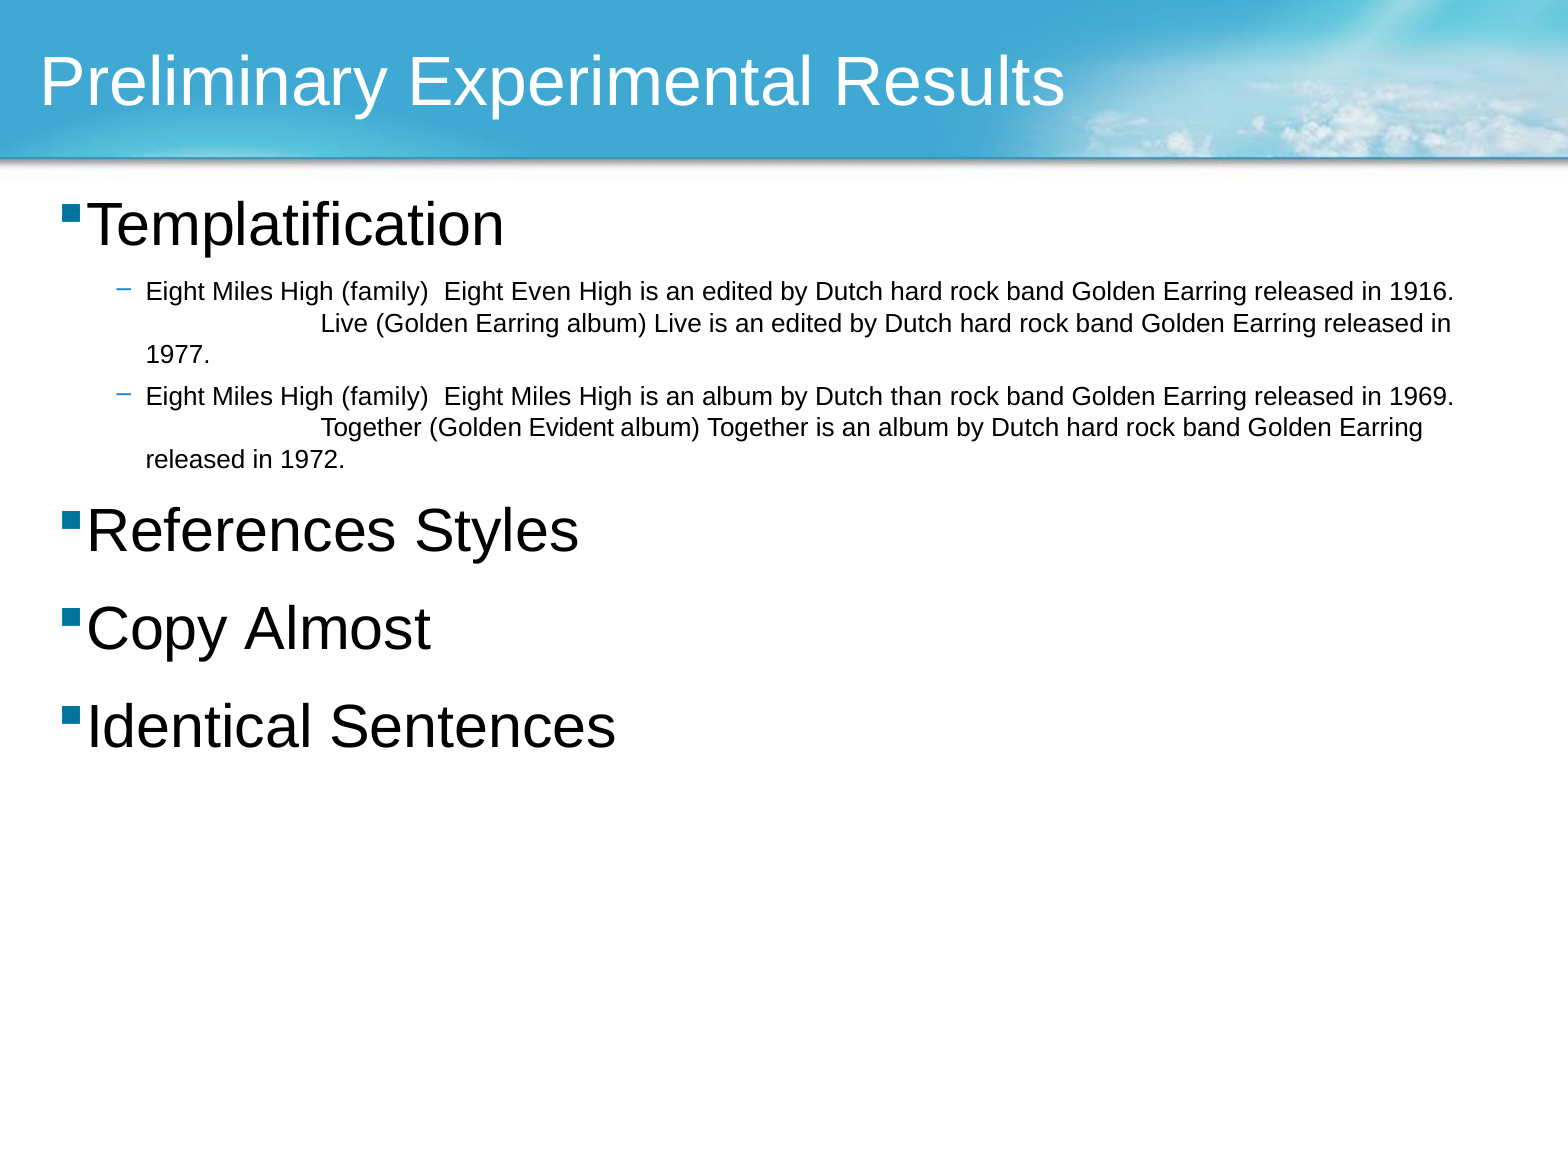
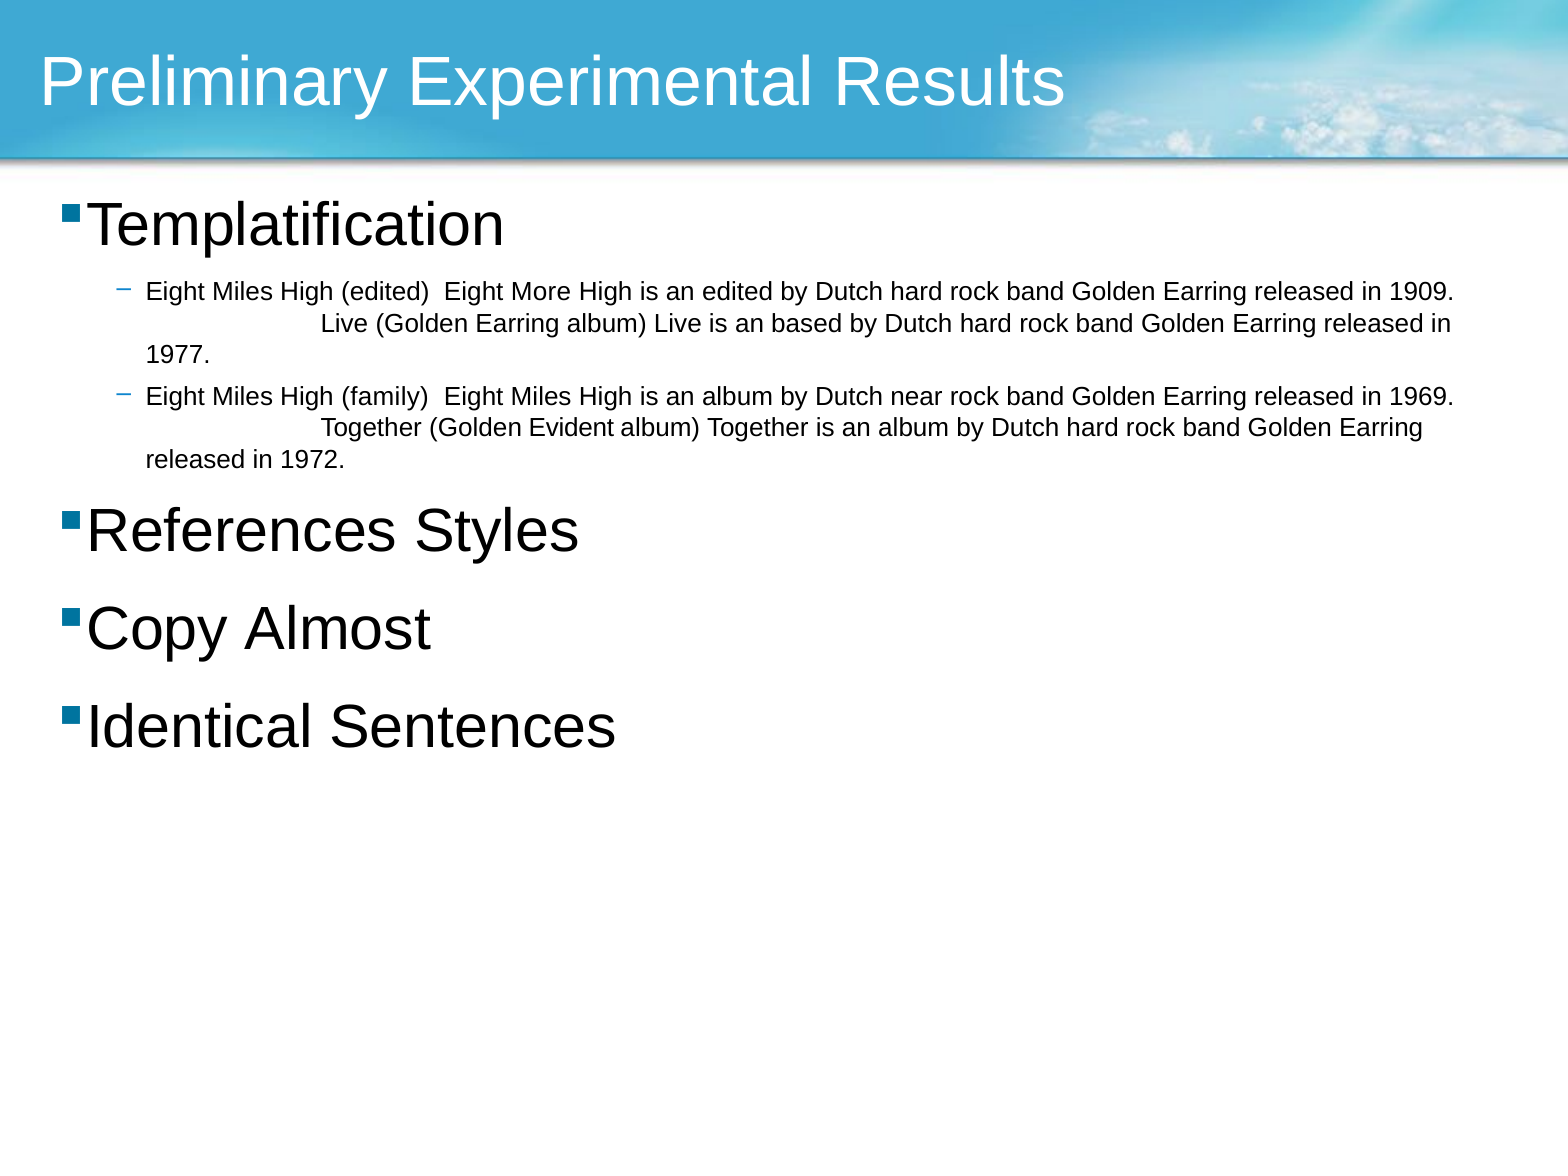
family: family -> edited (385, 292)
Even: Even -> More (541, 292)
1916: 1916 -> 1909 (1422, 292)
Live is an edited: edited -> based (807, 324)
than: than -> near (917, 397)
